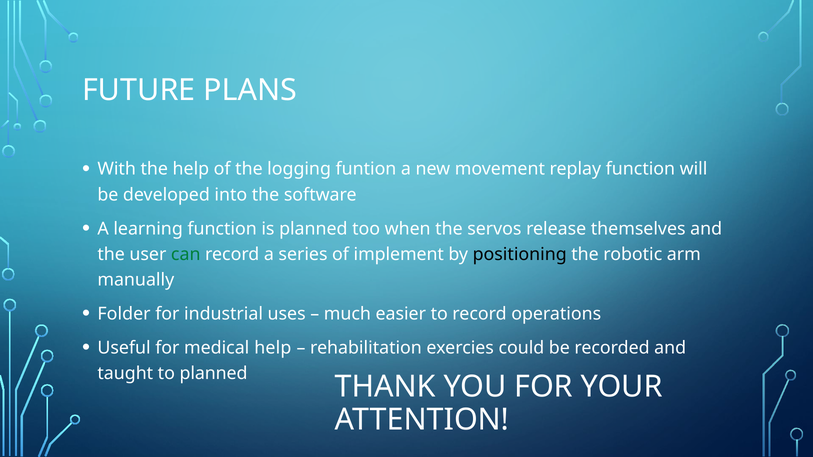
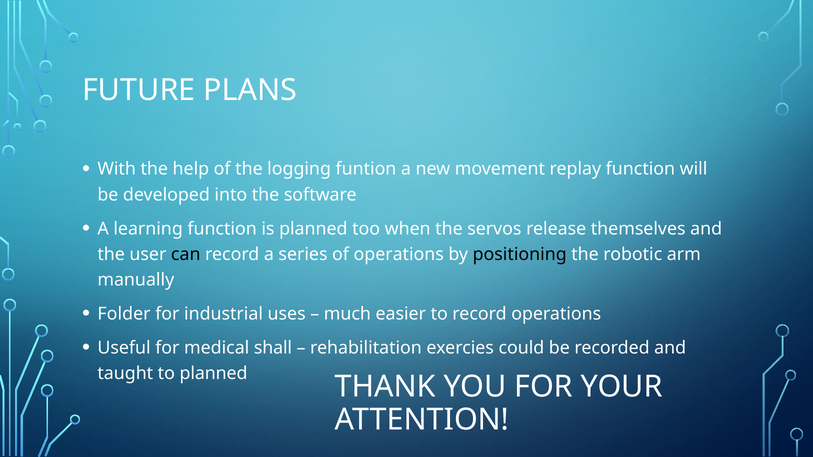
can colour: green -> black (186, 254)
of implement: implement -> operations (399, 254)
medical help: help -> shall (273, 348)
